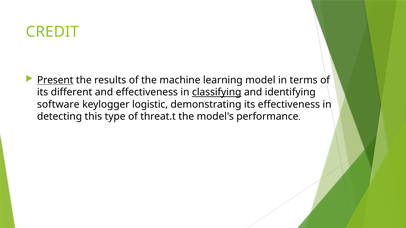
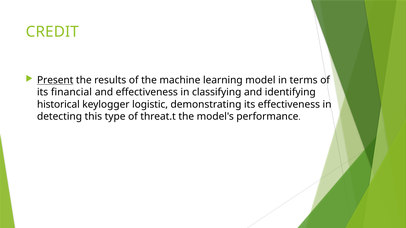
different: different -> financial (71, 92)
classifying underline: present -> none (217, 92)
software: software -> historical (58, 105)
